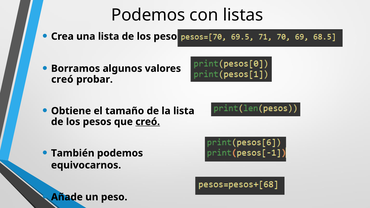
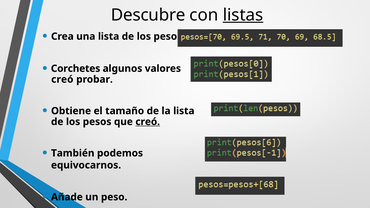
Podemos: Podemos -> Descubre (148, 15)
listas underline: none -> present (243, 15)
Borramos: Borramos -> Corchetes (76, 69)
